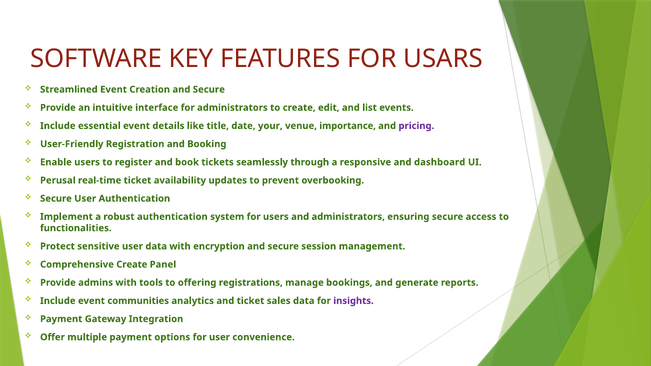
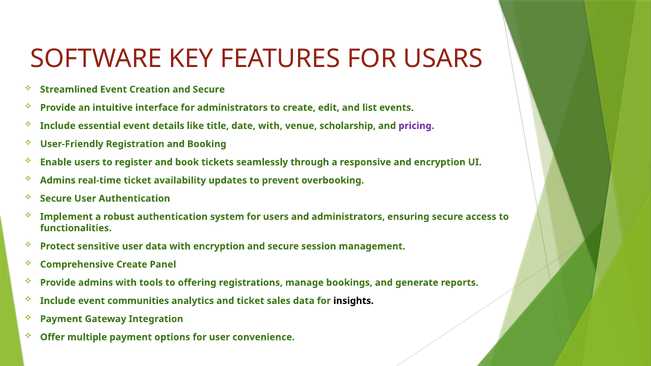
date your: your -> with (270, 126)
importance: importance -> scholarship (348, 126)
and dashboard: dashboard -> encryption (440, 162)
Perusal: Perusal -> Admins (58, 180)
insights colour: purple -> black (354, 301)
